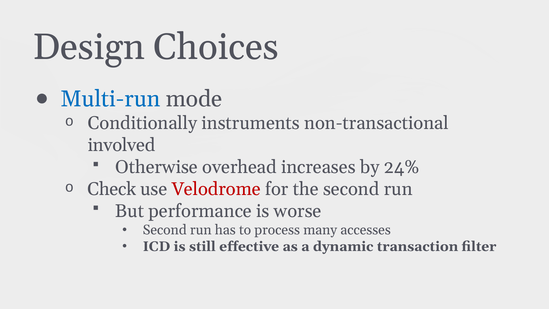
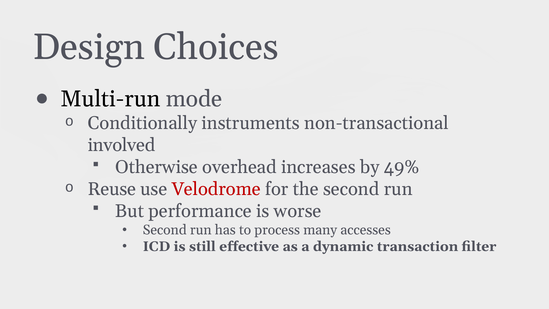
Multi-run colour: blue -> black (110, 99)
24%: 24% -> 49% (402, 167)
Check: Check -> Reuse (112, 189)
